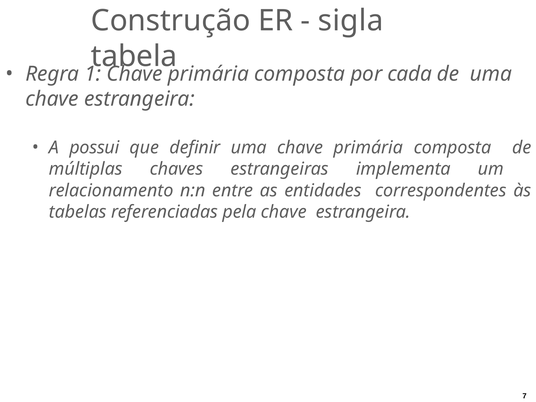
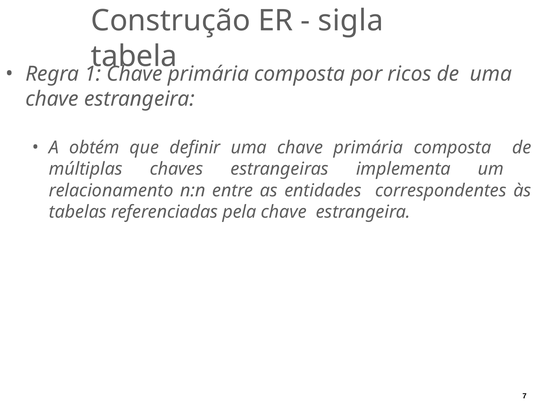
cada: cada -> ricos (410, 74)
possui: possui -> obtém (94, 148)
